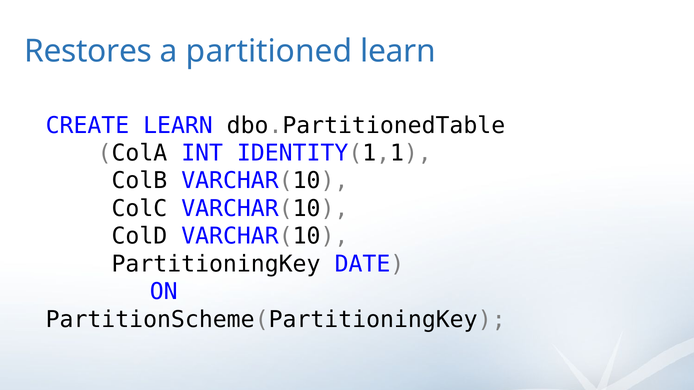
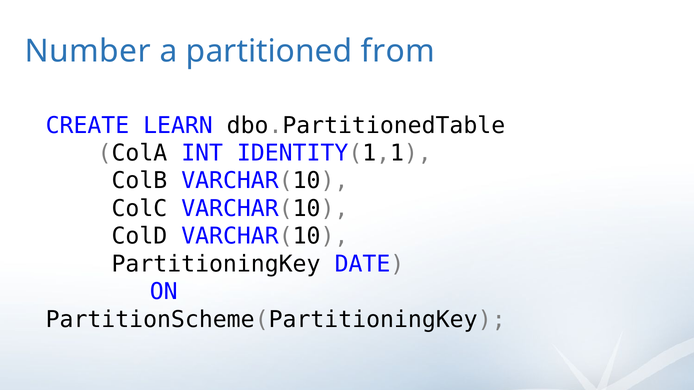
Restores: Restores -> Number (88, 52)
partitioned learn: learn -> from (398, 52)
